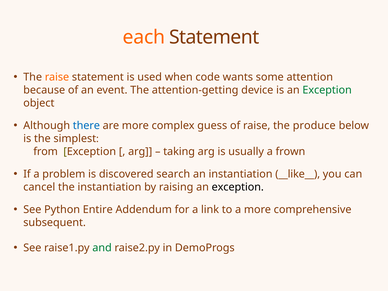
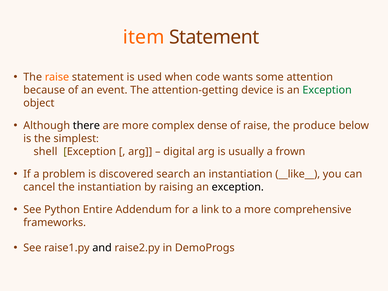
each: each -> item (144, 37)
there colour: blue -> black (86, 126)
guess: guess -> dense (212, 126)
from: from -> shell (45, 151)
taking: taking -> digital (179, 151)
subsequent: subsequent -> frameworks (55, 223)
and colour: green -> black (102, 248)
